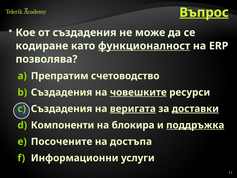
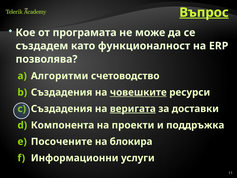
от създадения: създадения -> програмата (85, 33)
кодиране: кодиране -> създадем (42, 46)
функционалност underline: present -> none (144, 46)
Препратим: Препратим -> Алгоритми (60, 76)
доставки underline: present -> none (195, 109)
Компоненти: Компоненти -> Компонента (63, 125)
блокира: блокира -> проекти (133, 125)
поддръжка underline: present -> none (195, 125)
достъпа: достъпа -> блокира (131, 141)
